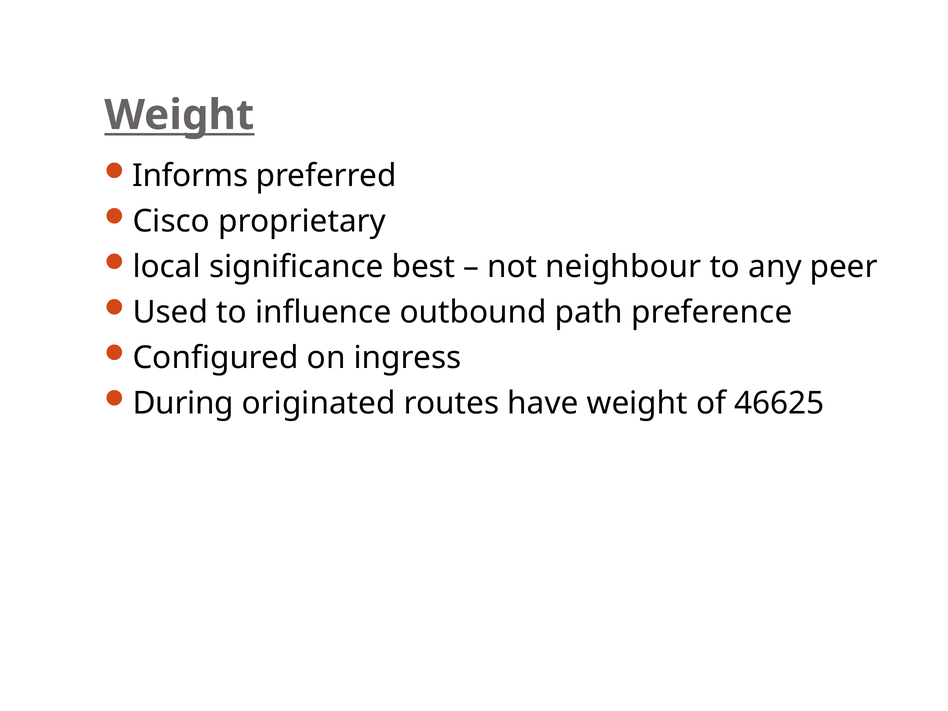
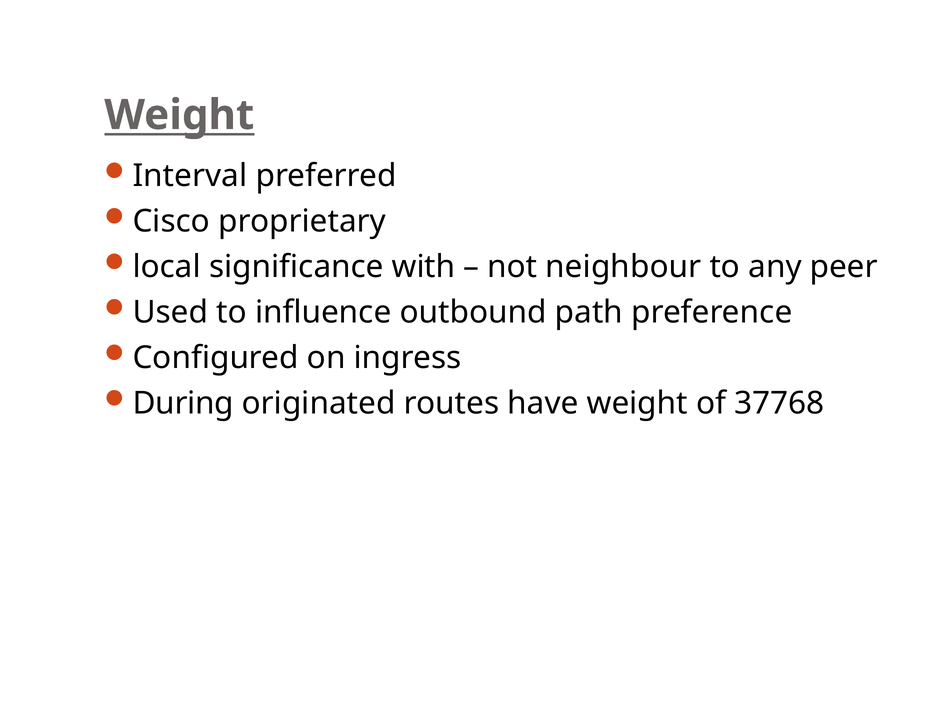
Informs: Informs -> Interval (190, 176)
best: best -> with (424, 267)
46625: 46625 -> 37768 (779, 404)
